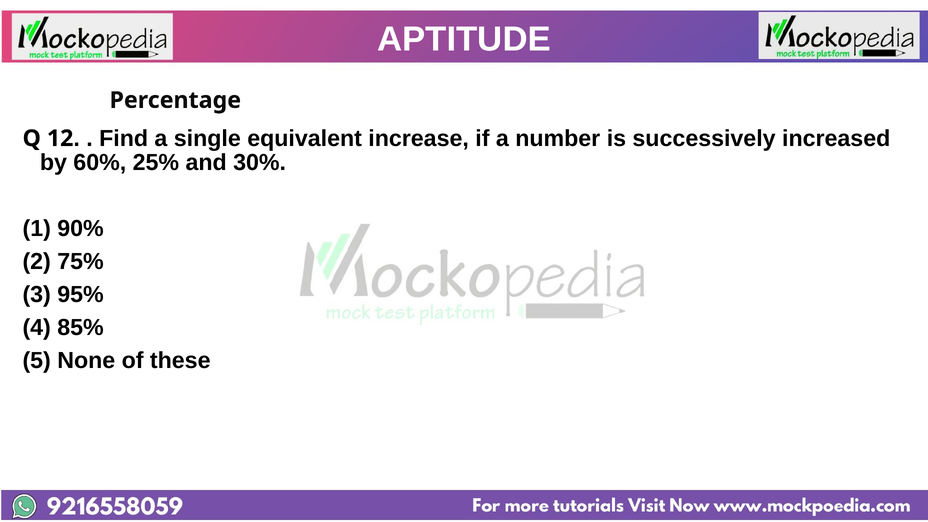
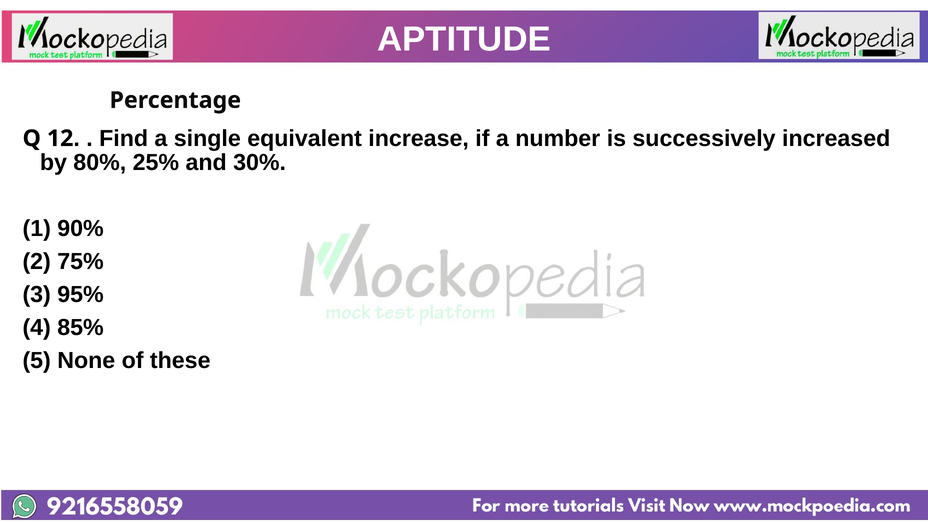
60%: 60% -> 80% (100, 163)
